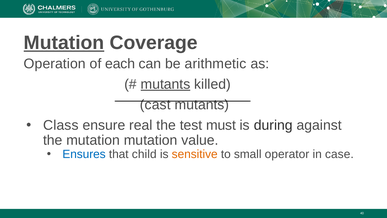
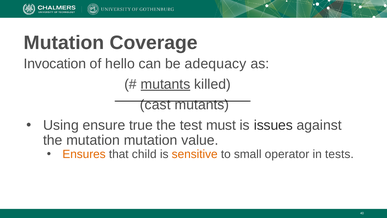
Mutation underline: present -> none (64, 43)
Operation: Operation -> Invocation (55, 64)
each: each -> hello (120, 64)
arithmetic: arithmetic -> adequacy (216, 64)
Class: Class -> Using (61, 125)
real: real -> true (141, 125)
during: during -> issues (273, 125)
Ensures colour: blue -> orange (84, 154)
case: case -> tests (339, 154)
